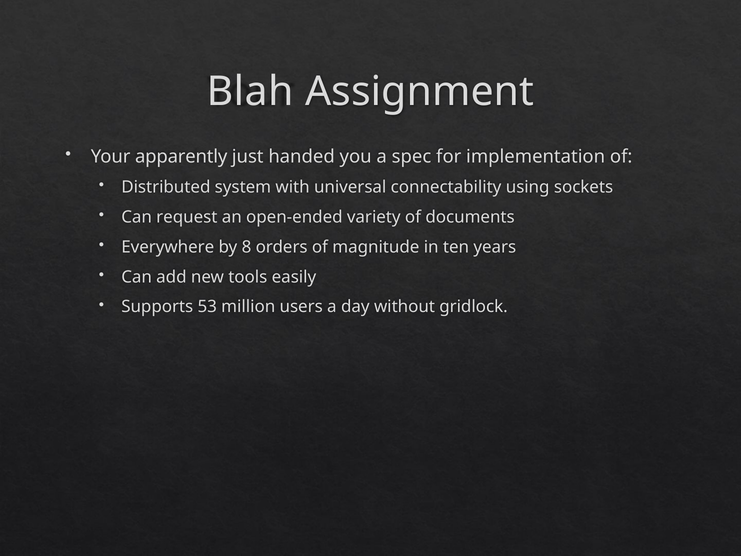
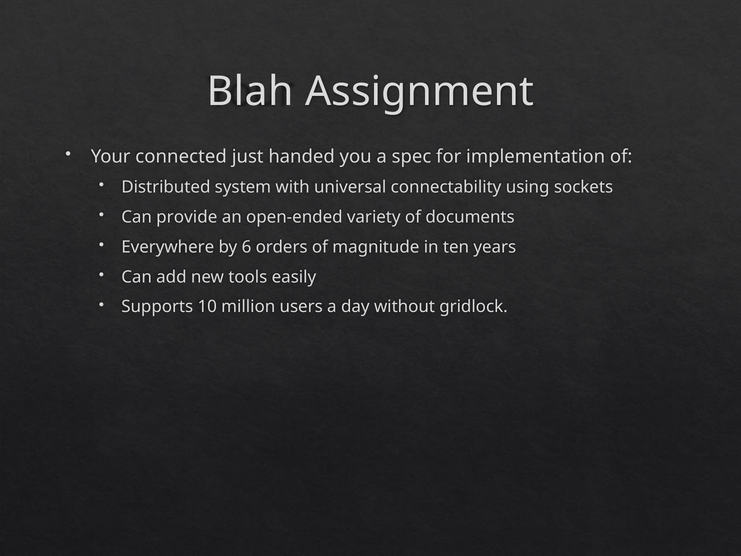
apparently: apparently -> connected (181, 156)
request: request -> provide (187, 217)
8: 8 -> 6 (247, 247)
53: 53 -> 10 (207, 307)
